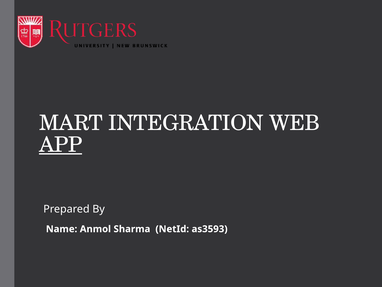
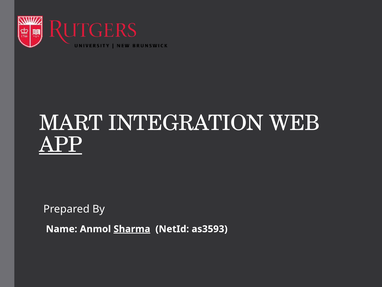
Sharma underline: none -> present (132, 229)
